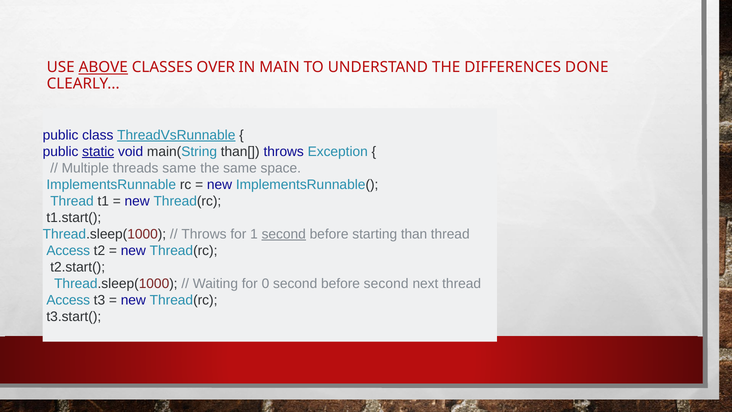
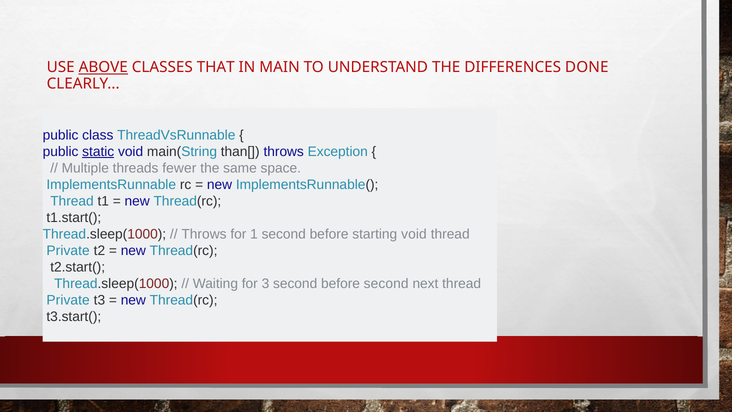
OVER: OVER -> THAT (216, 67)
ThreadVsRunnable underline: present -> none (176, 135)
threads same: same -> fewer (179, 168)
second underline: present -> none (284, 234)
starting than: than -> void (414, 234)
Access: Access -> Private (68, 250)
0: 0 -> 3 (265, 283)
Access: Access -> Private (68, 300)
